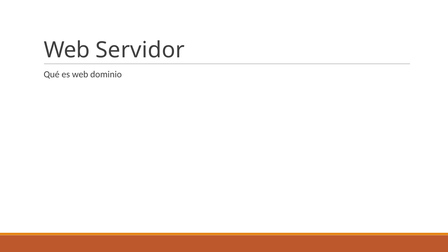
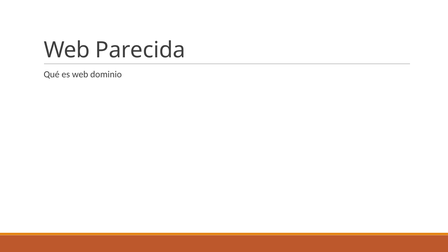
Servidor: Servidor -> Parecida (140, 50)
